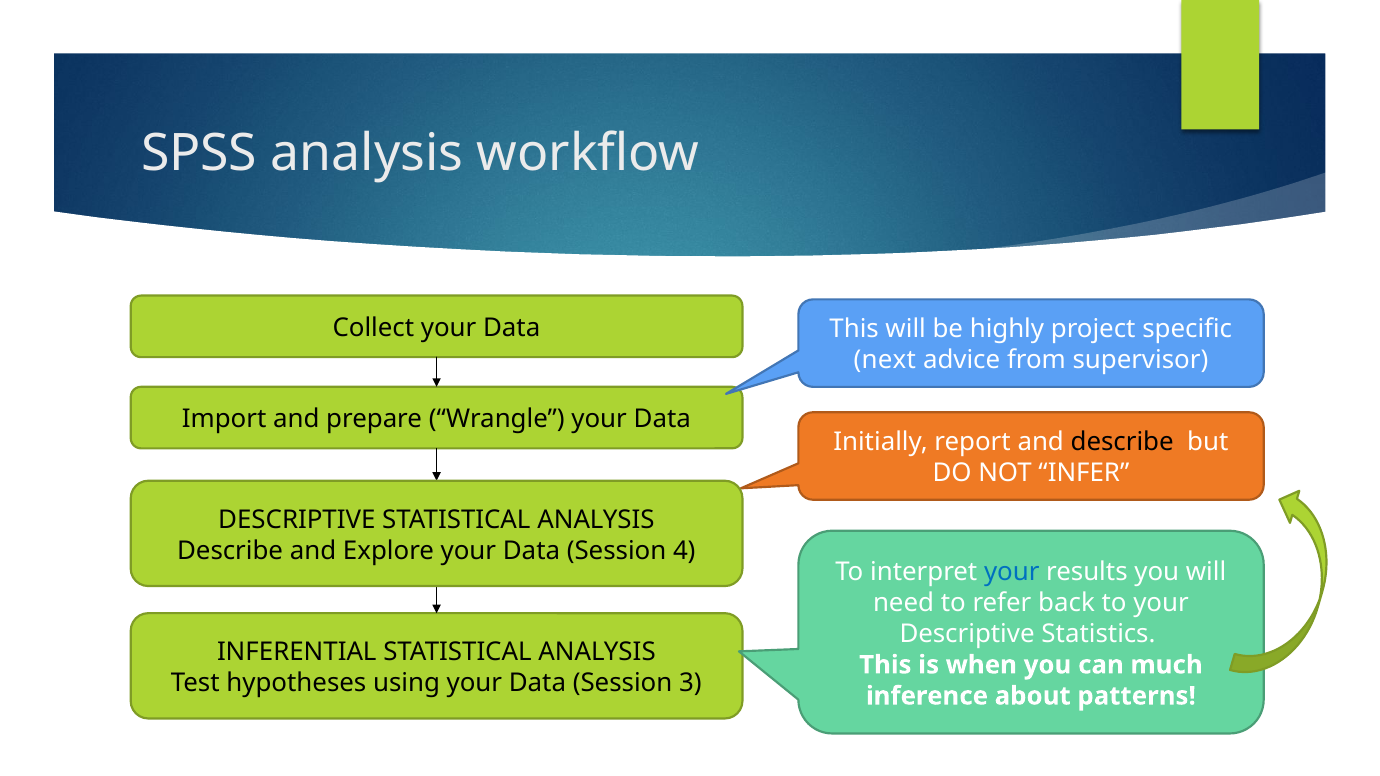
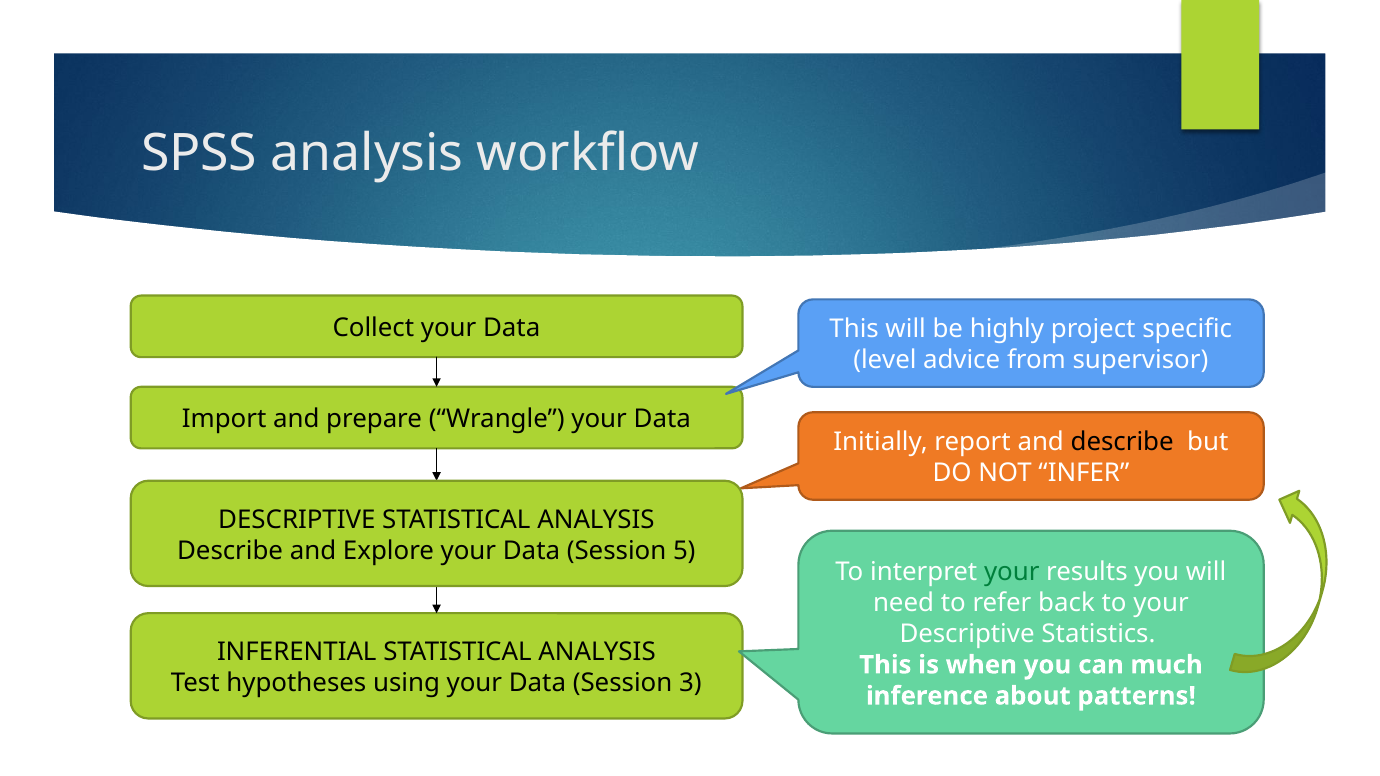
next: next -> level (885, 361)
4: 4 -> 5 (684, 551)
your colour: blue -> green (1012, 572)
